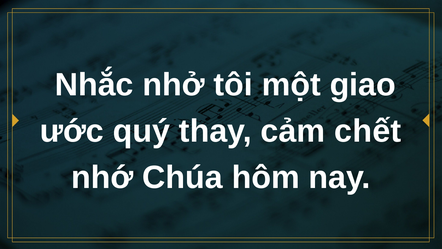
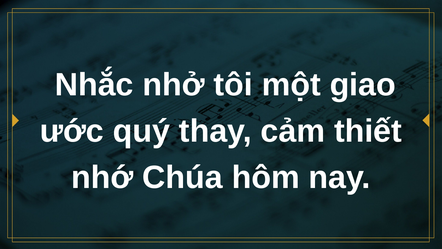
chết: chết -> thiết (368, 131)
